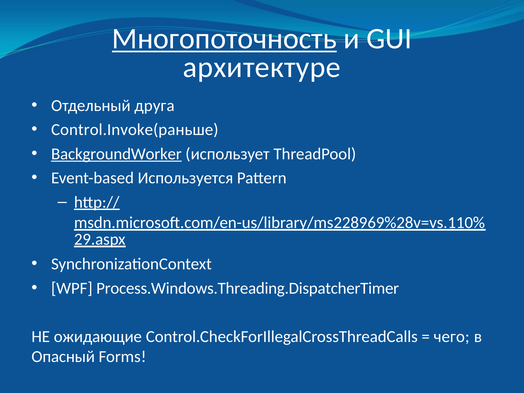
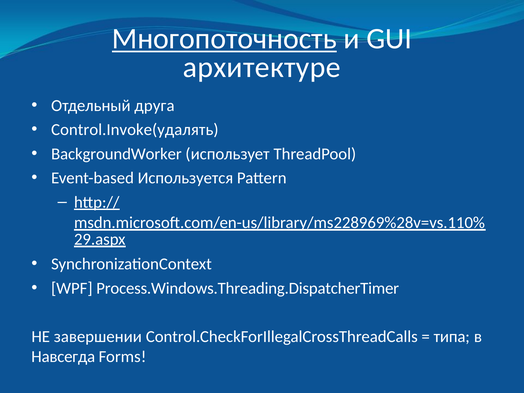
Control.Invoke(раньше: Control.Invoke(раньше -> Control.Invoke(удалять (135, 130)
BackgroundWorker underline: present -> none (116, 154)
ожидающие: ожидающие -> завершении (98, 337)
чего: чего -> типа (452, 337)
Опасный: Опасный -> Навсегда (63, 357)
